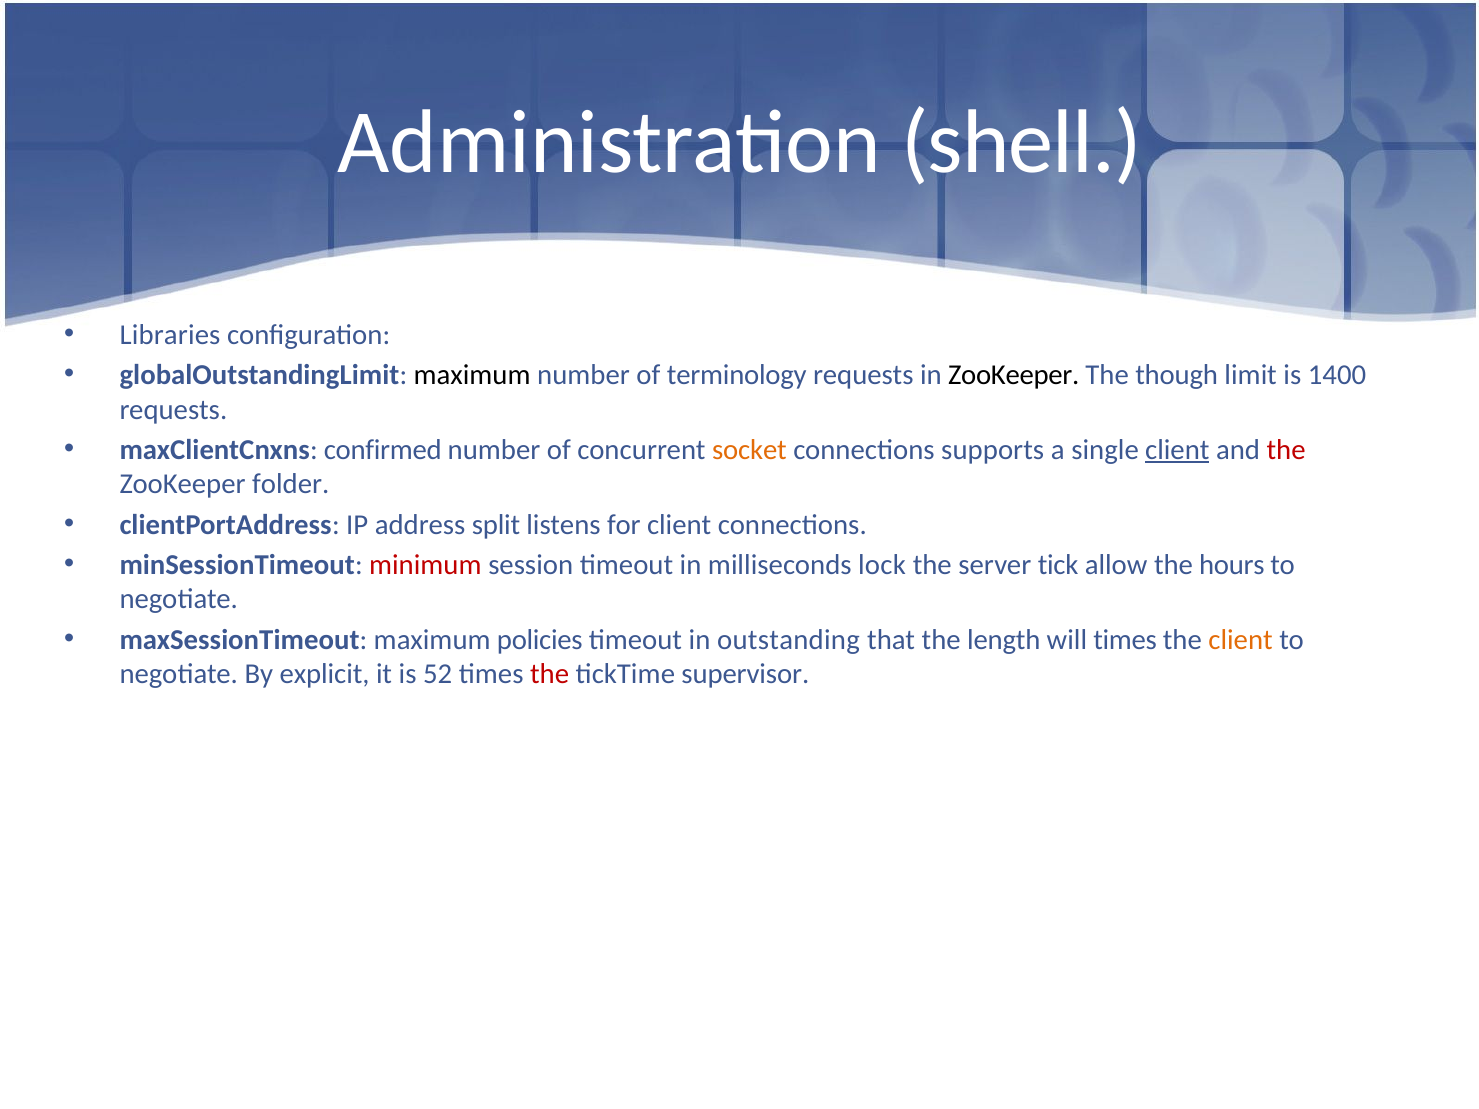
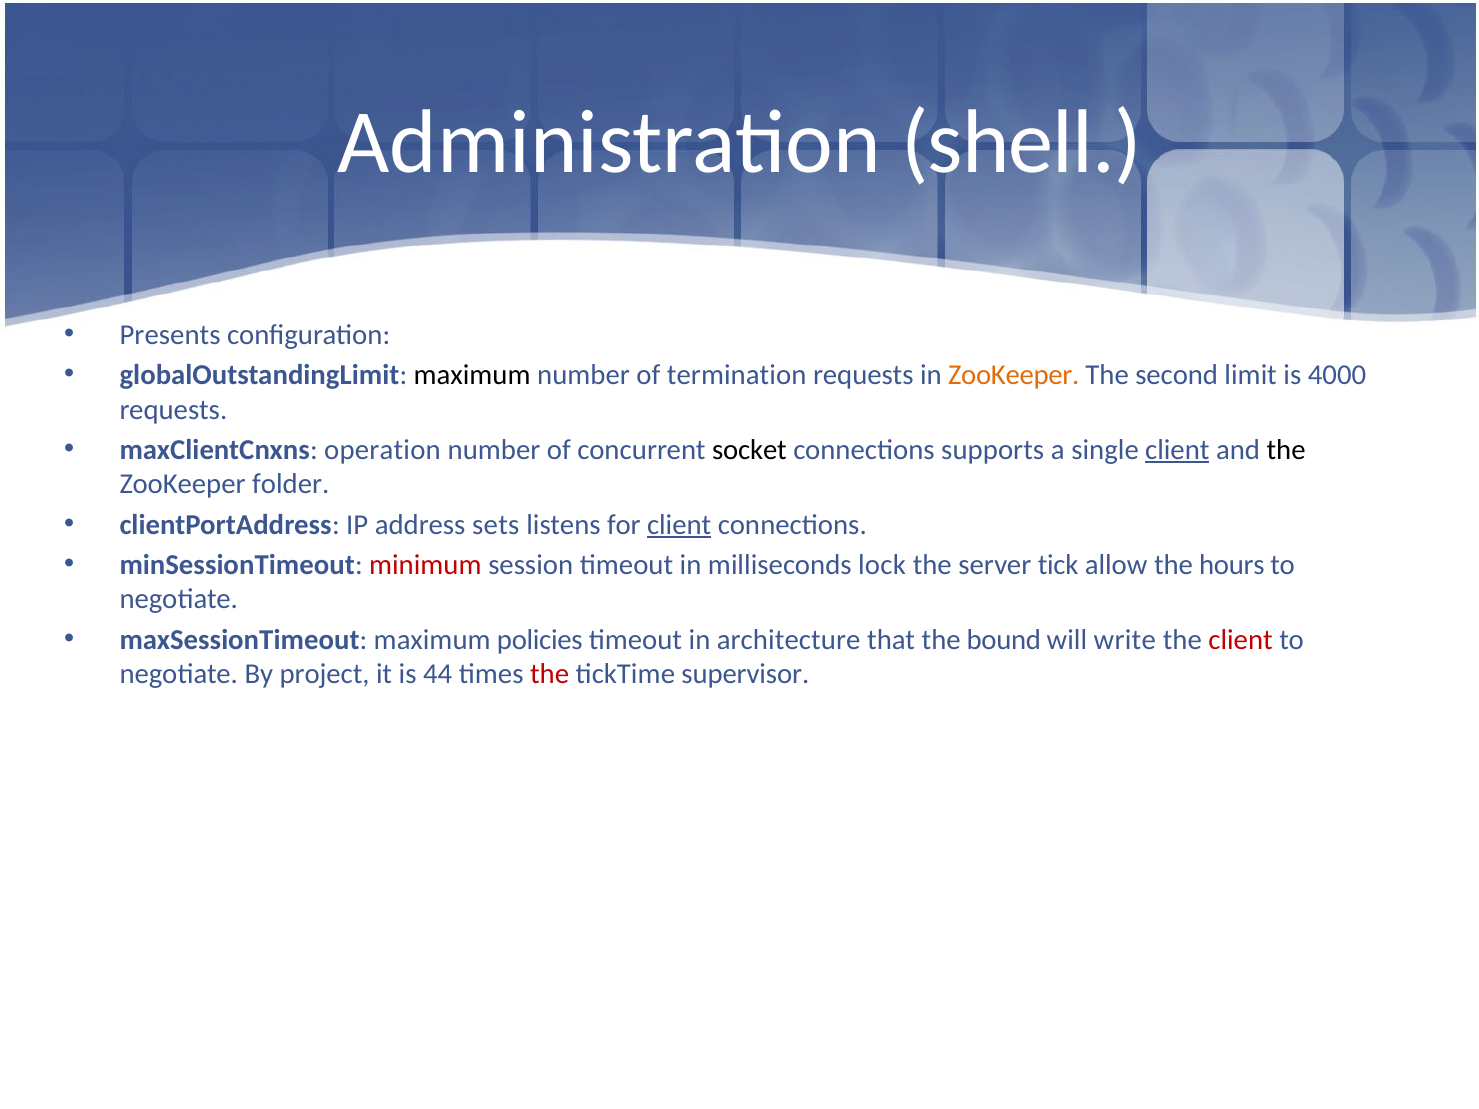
Libraries: Libraries -> Presents (170, 335)
terminology: terminology -> termination (737, 375)
ZooKeeper colour: black -> orange (1014, 375)
though: though -> second (1177, 375)
1400: 1400 -> 4000 (1337, 375)
confirmed: confirmed -> operation (382, 450)
socket colour: orange -> black (749, 450)
the colour: red -> black (1286, 450)
split: split -> sets (496, 525)
client underline: none -> present (679, 525)
outstanding: outstanding -> architecture (789, 640)
length: length -> bound (1004, 640)
will times: times -> write (1125, 640)
client colour: orange -> red (1241, 640)
explicit: explicit -> project (325, 674)
52: 52 -> 44 (438, 674)
